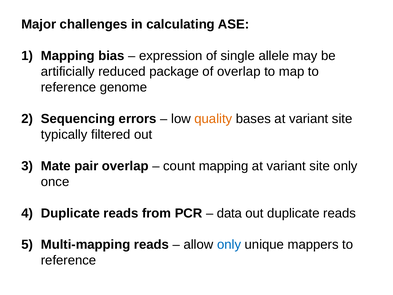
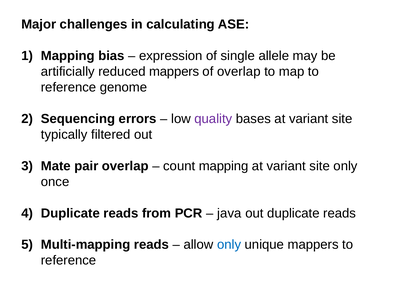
reduced package: package -> mappers (174, 72)
quality colour: orange -> purple (213, 119)
data: data -> java (229, 213)
